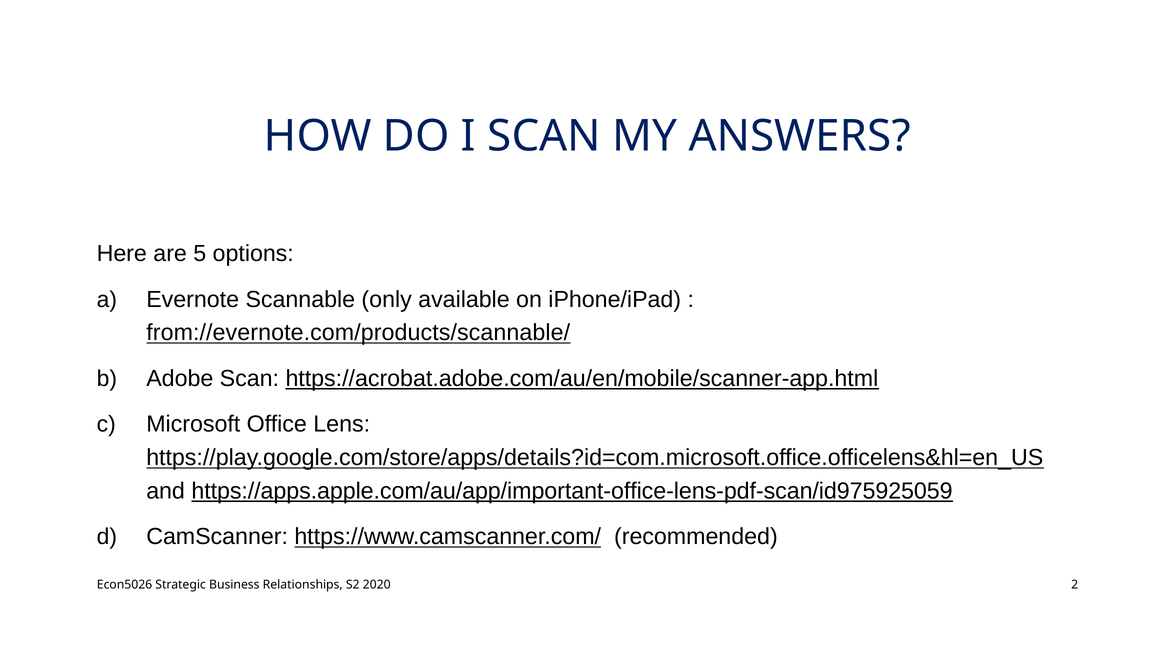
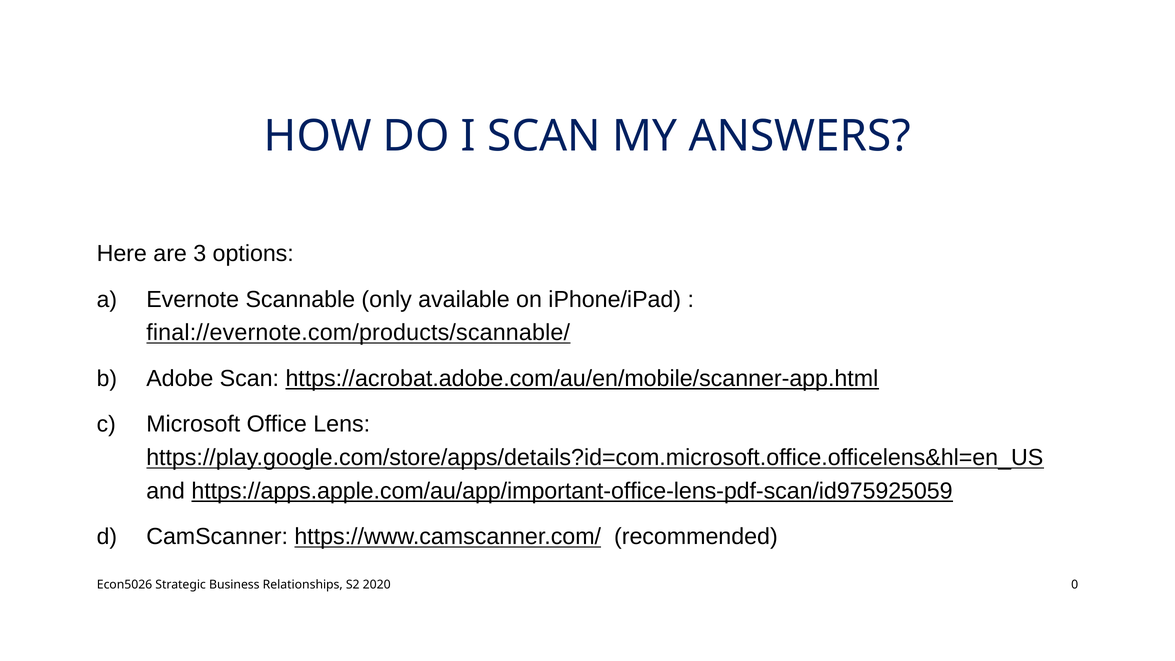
5: 5 -> 3 (200, 254)
from://evernote.com/products/scannable/: from://evernote.com/products/scannable/ -> final://evernote.com/products/scannable/ (358, 333)
2: 2 -> 0 (1075, 584)
